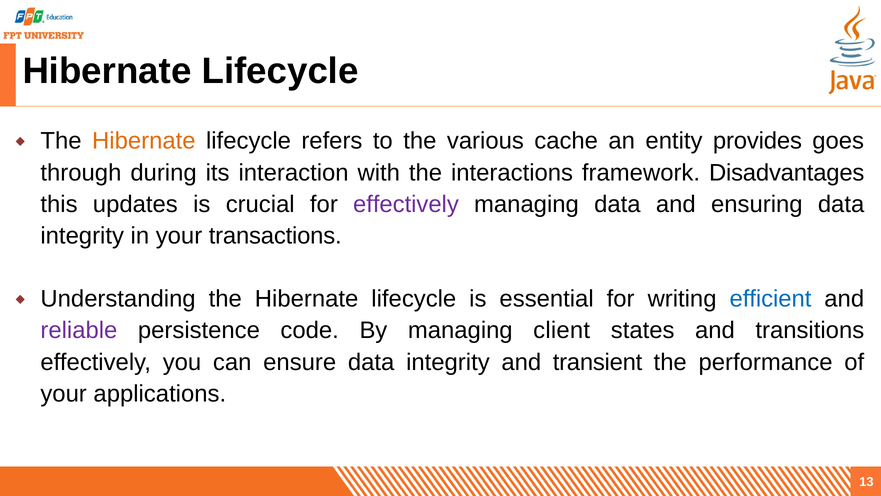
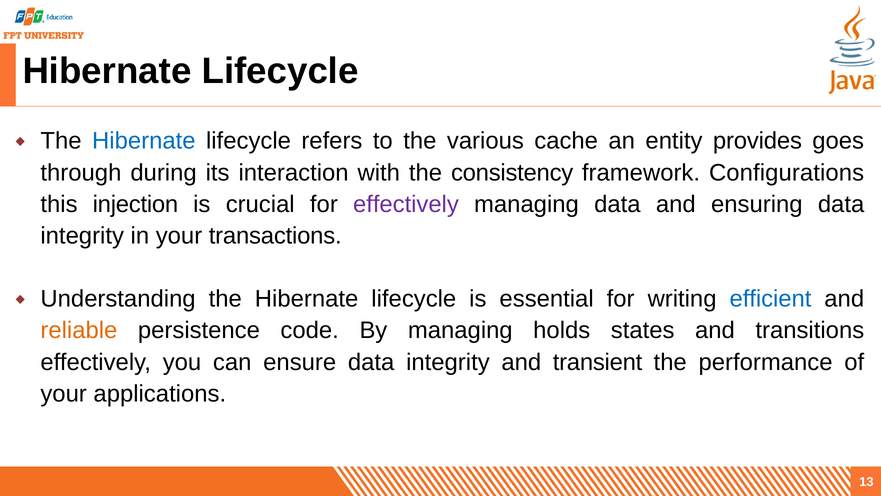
Hibernate colour: orange -> blue (144, 141)
interactions: interactions -> consistency (512, 172)
Disadvantages: Disadvantages -> Configurations (787, 172)
updates: updates -> injection (135, 204)
reliable colour: purple -> orange (79, 330)
client: client -> holds (562, 330)
